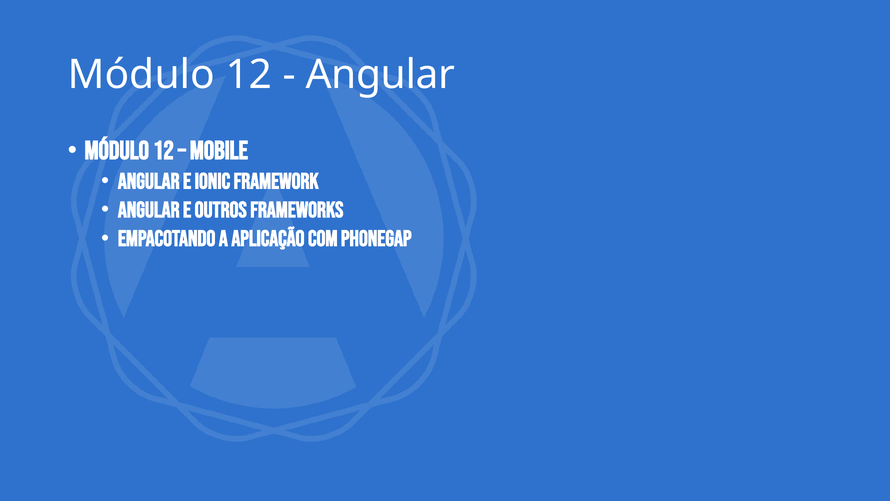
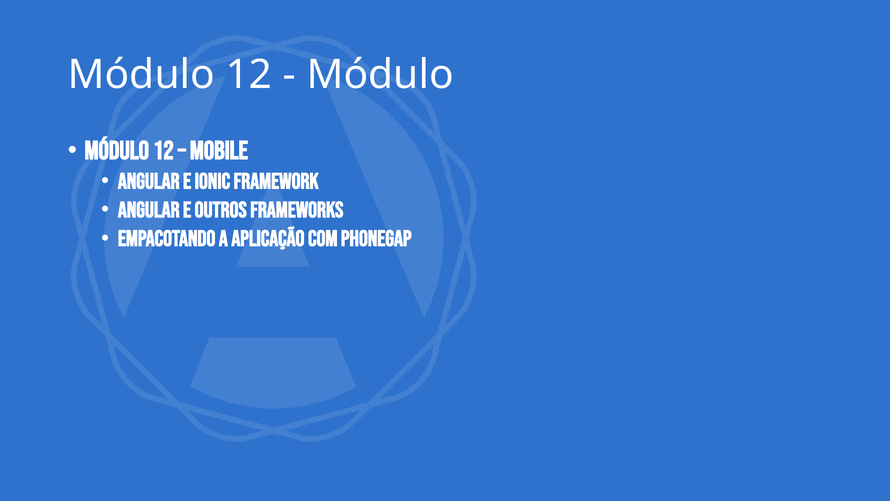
Angular: Angular -> Módulo (380, 75)
